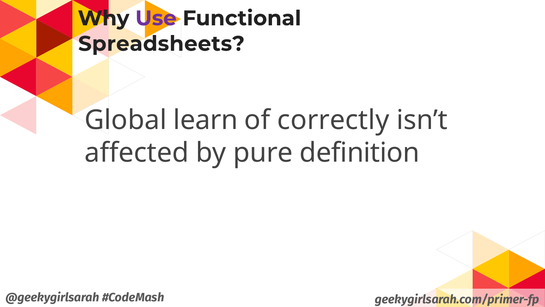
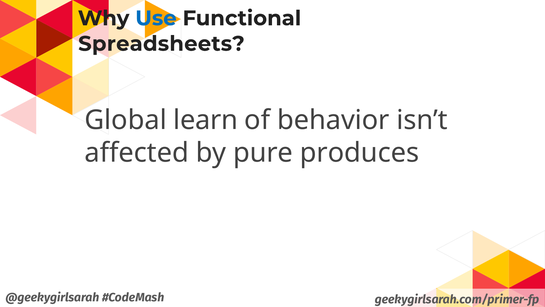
Use colour: purple -> blue (156, 18)
correctly: correctly -> behavior (333, 120)
definition: definition -> produces (360, 153)
